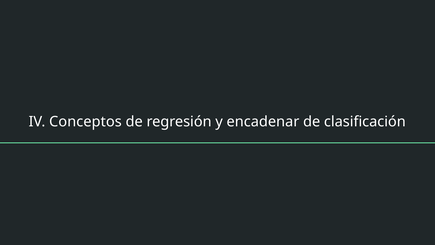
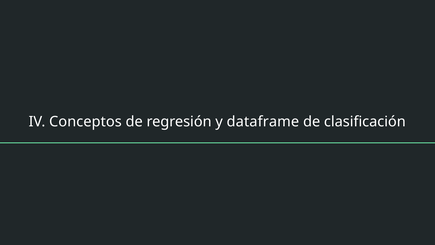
encadenar: encadenar -> dataframe (263, 121)
